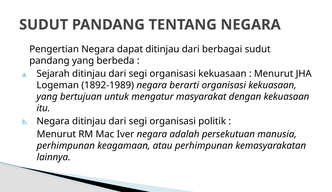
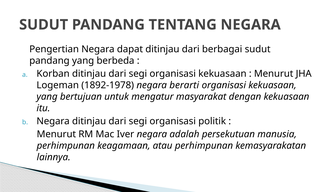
Sejarah: Sejarah -> Korban (53, 73)
1892-1989: 1892-1989 -> 1892-1978 (108, 85)
